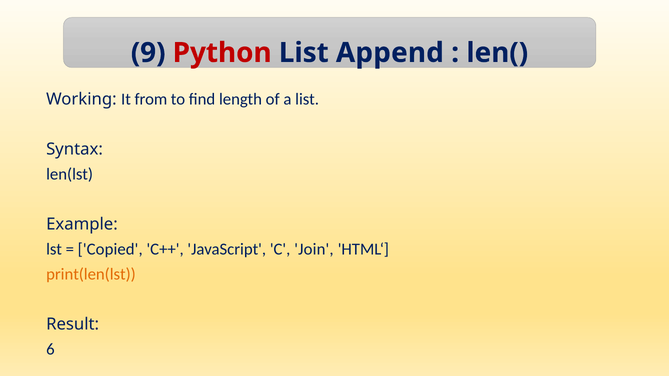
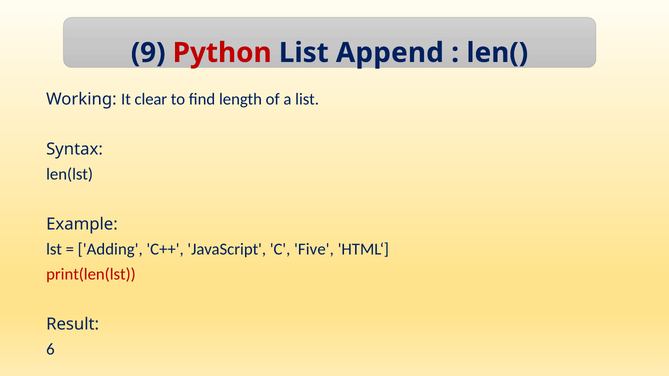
from: from -> clear (151, 99)
Copied: Copied -> Adding (110, 250)
Join: Join -> Five (314, 250)
print(len(lst colour: orange -> red (91, 275)
